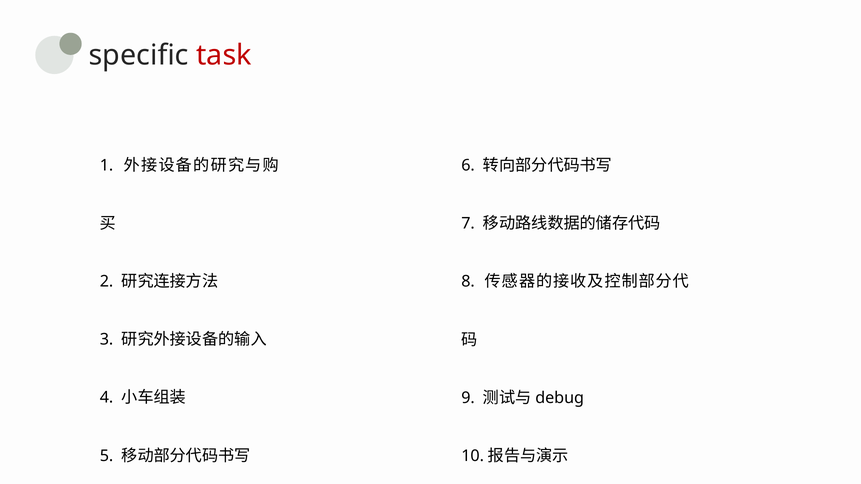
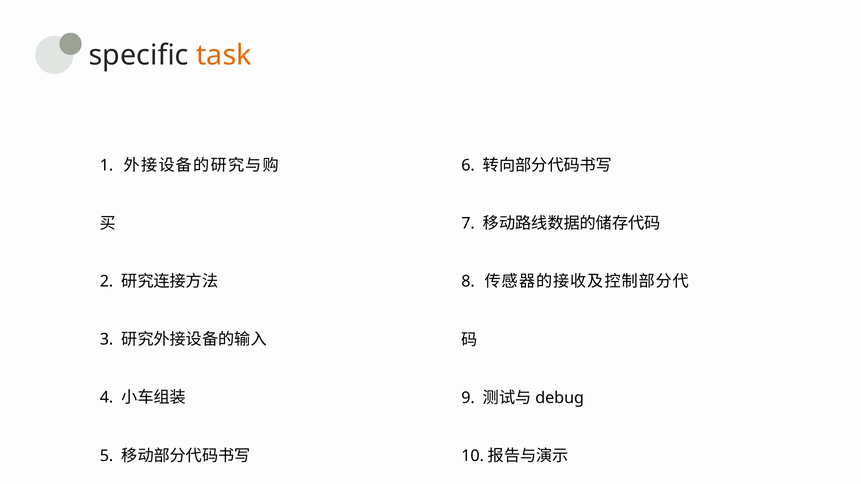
task colour: red -> orange (224, 55)
